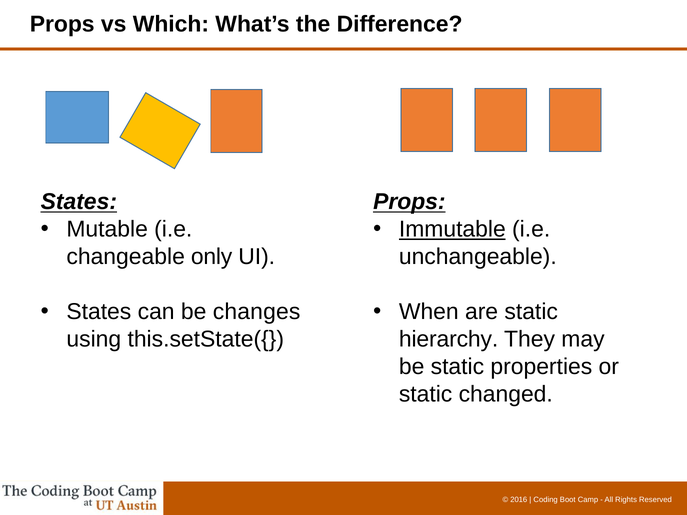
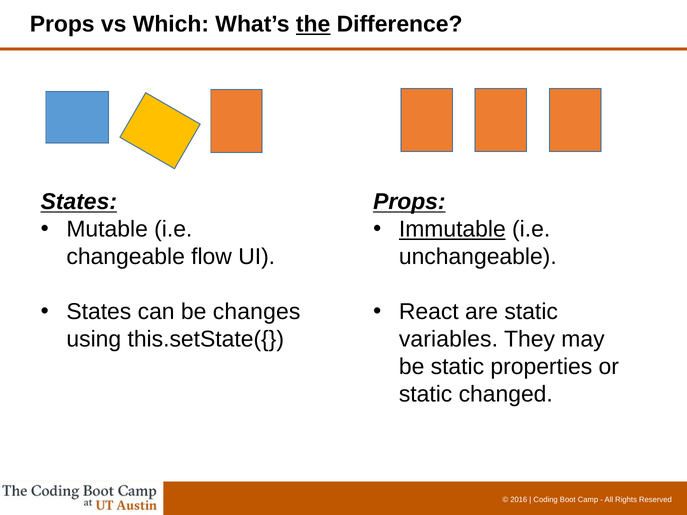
the underline: none -> present (313, 24)
only: only -> flow (212, 257)
When: When -> React (429, 312)
hierarchy: hierarchy -> variables (448, 339)
